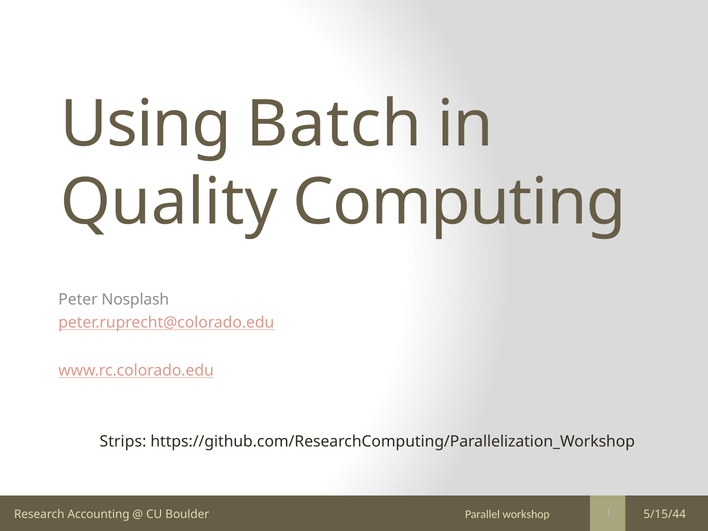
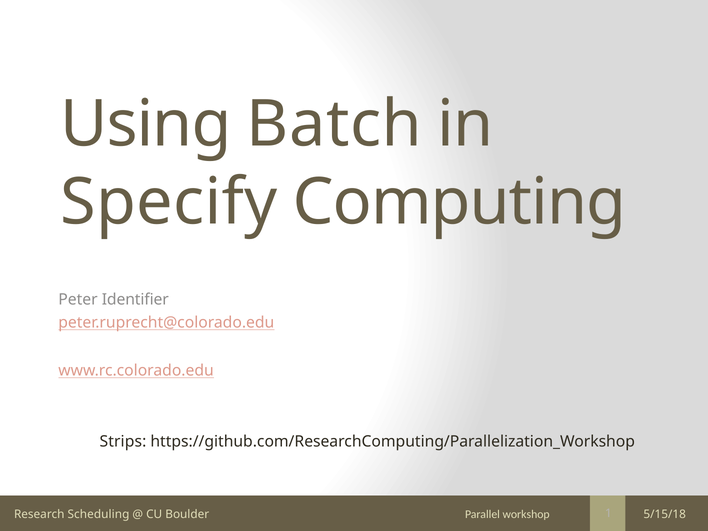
Quality: Quality -> Specify (169, 202)
Nosplash: Nosplash -> Identifier (135, 300)
Accounting: Accounting -> Scheduling (98, 514)
5/15/44: 5/15/44 -> 5/15/18 (665, 514)
